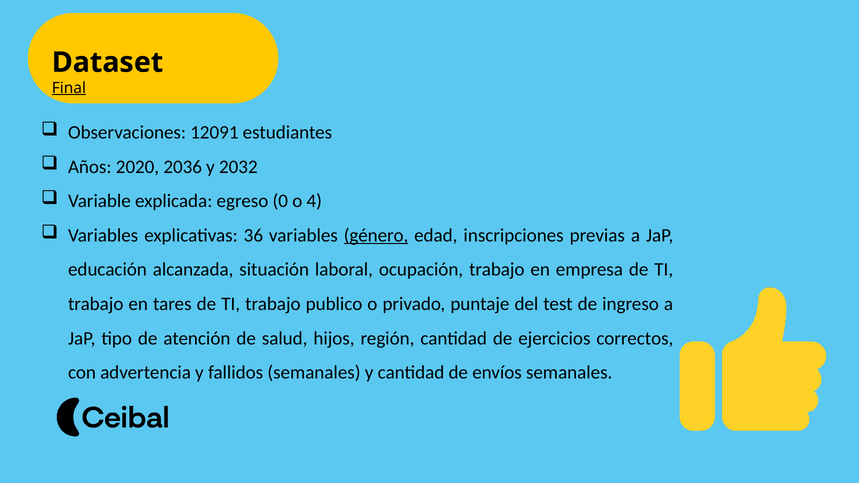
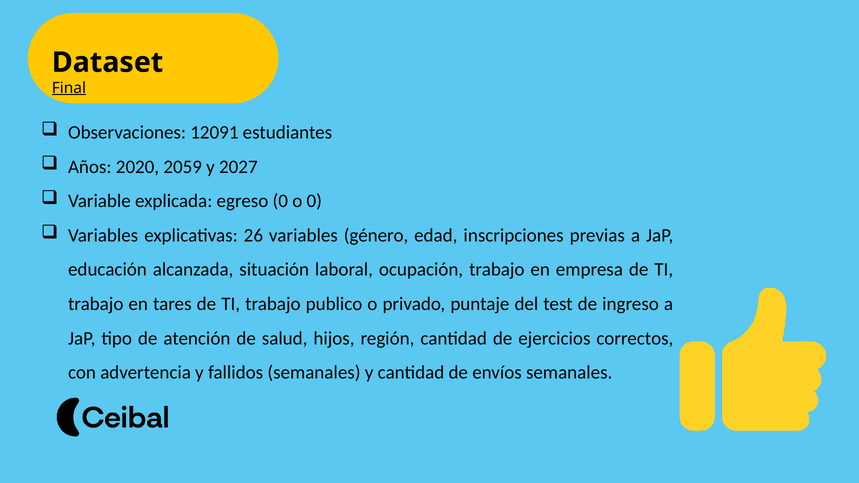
2036: 2036 -> 2059 (183, 167)
2032: 2032 -> 2027 (238, 167)
o 4: 4 -> 0 (314, 201)
36: 36 -> 26 (253, 235)
género underline: present -> none (376, 235)
